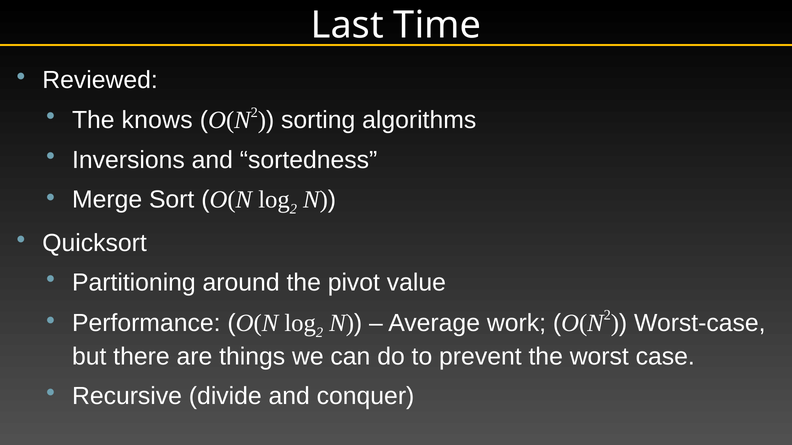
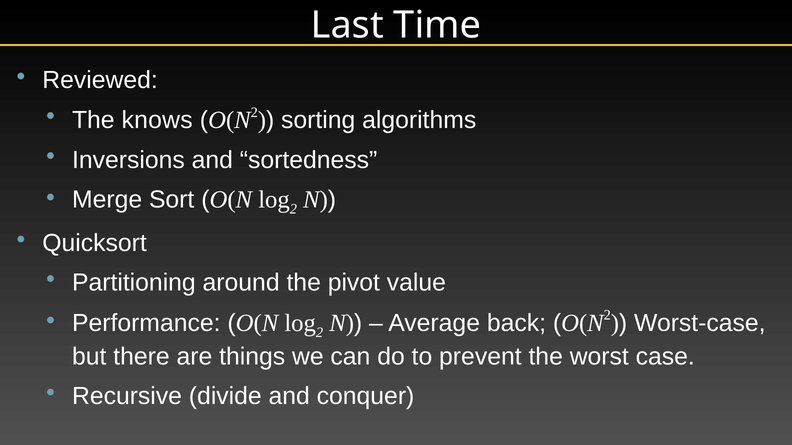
work: work -> back (516, 323)
